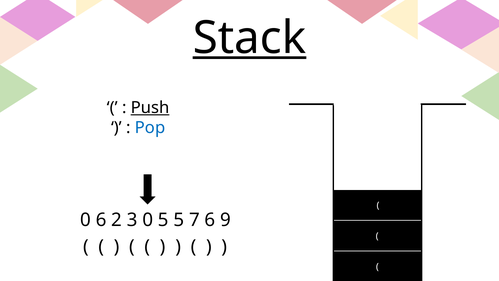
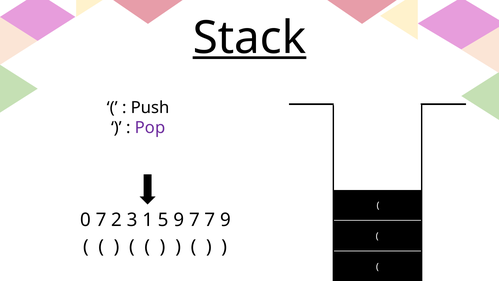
Push underline: present -> none (150, 108)
Pop colour: blue -> purple (150, 128)
0 6: 6 -> 7 (101, 220)
3 0: 0 -> 1 (148, 220)
5 5: 5 -> 9 (179, 220)
7 6: 6 -> 7 (210, 220)
